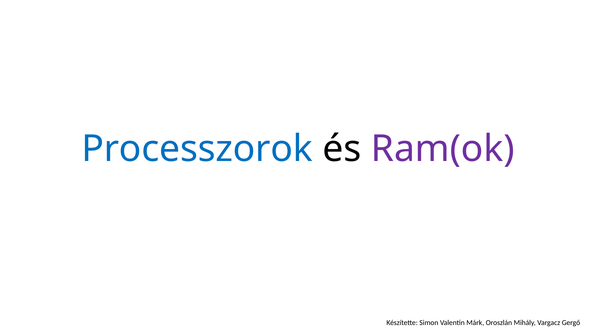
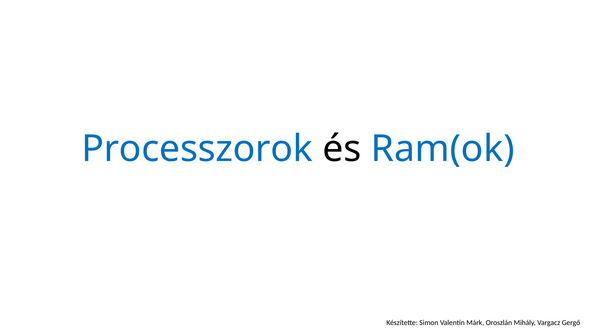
Ram(ok colour: purple -> blue (443, 149)
